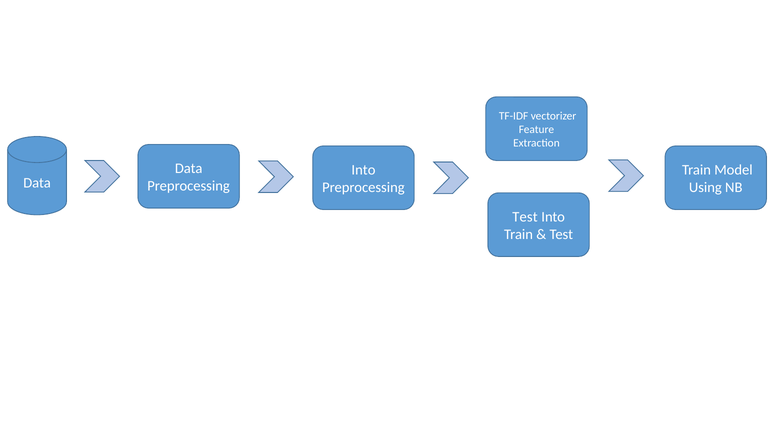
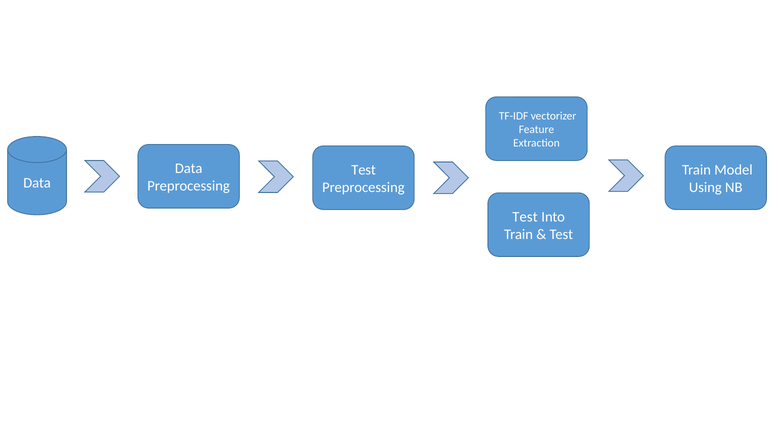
Into: Into -> Test (364, 170)
